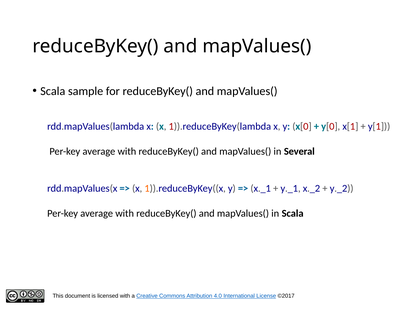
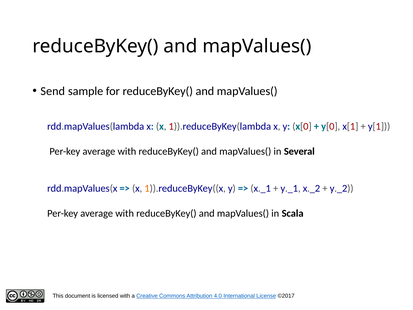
Scala: Scala -> Send (53, 91)
